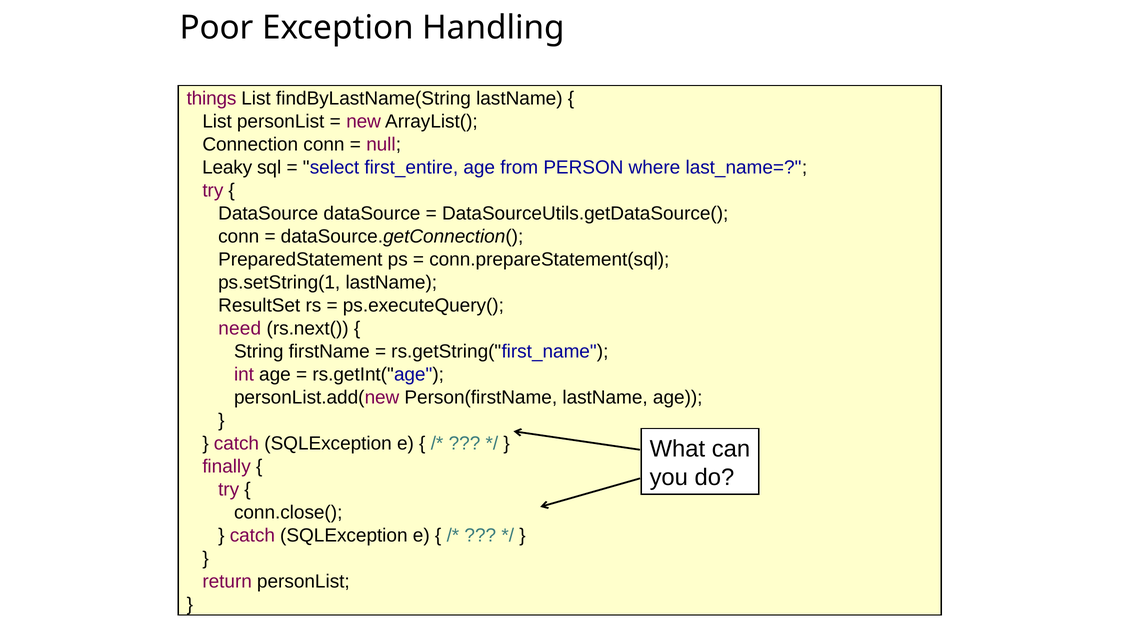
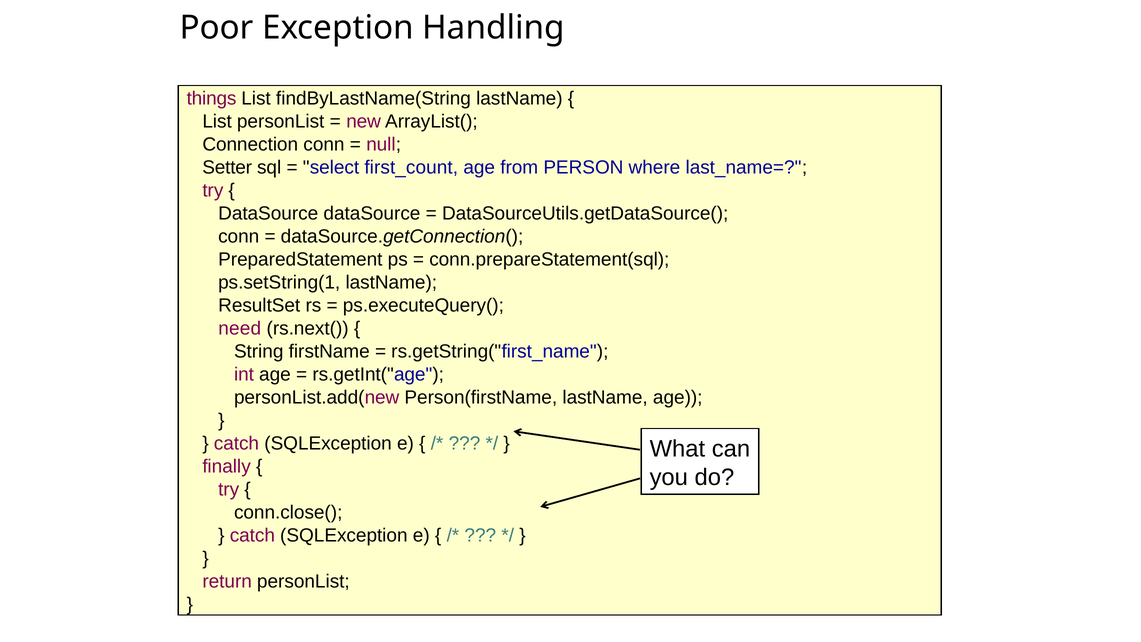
Leaky: Leaky -> Setter (227, 167)
first_entire: first_entire -> first_count (411, 167)
